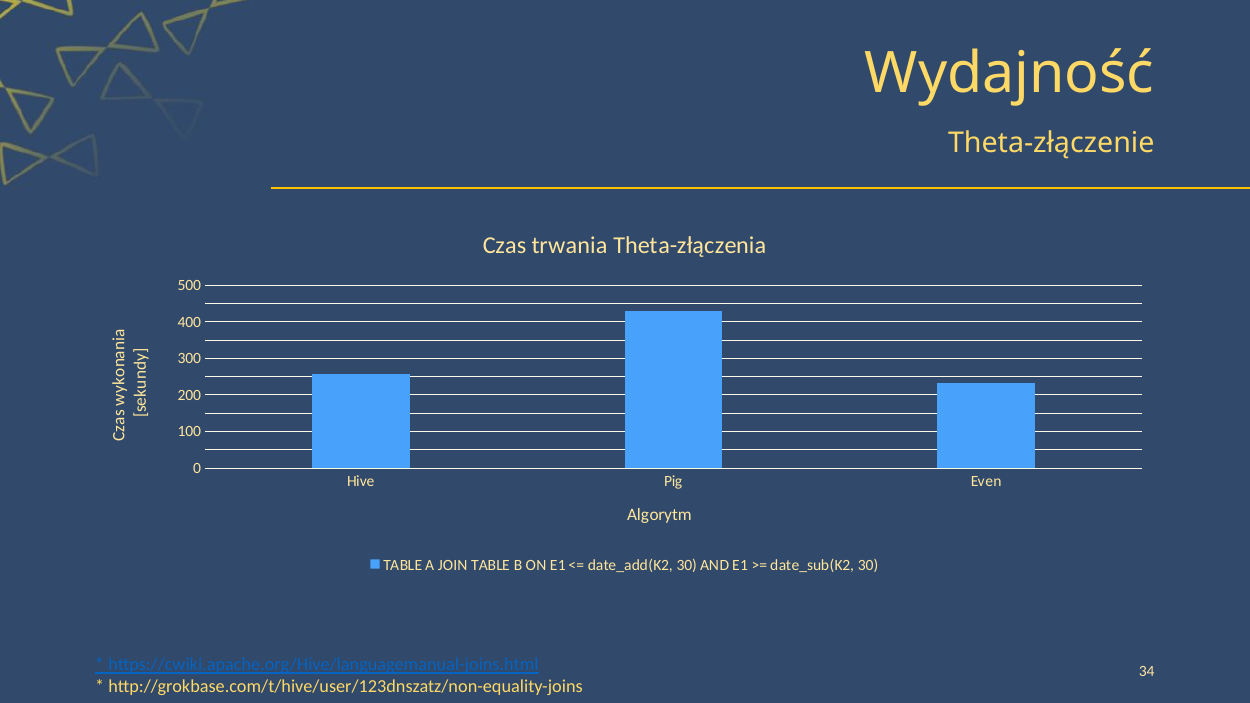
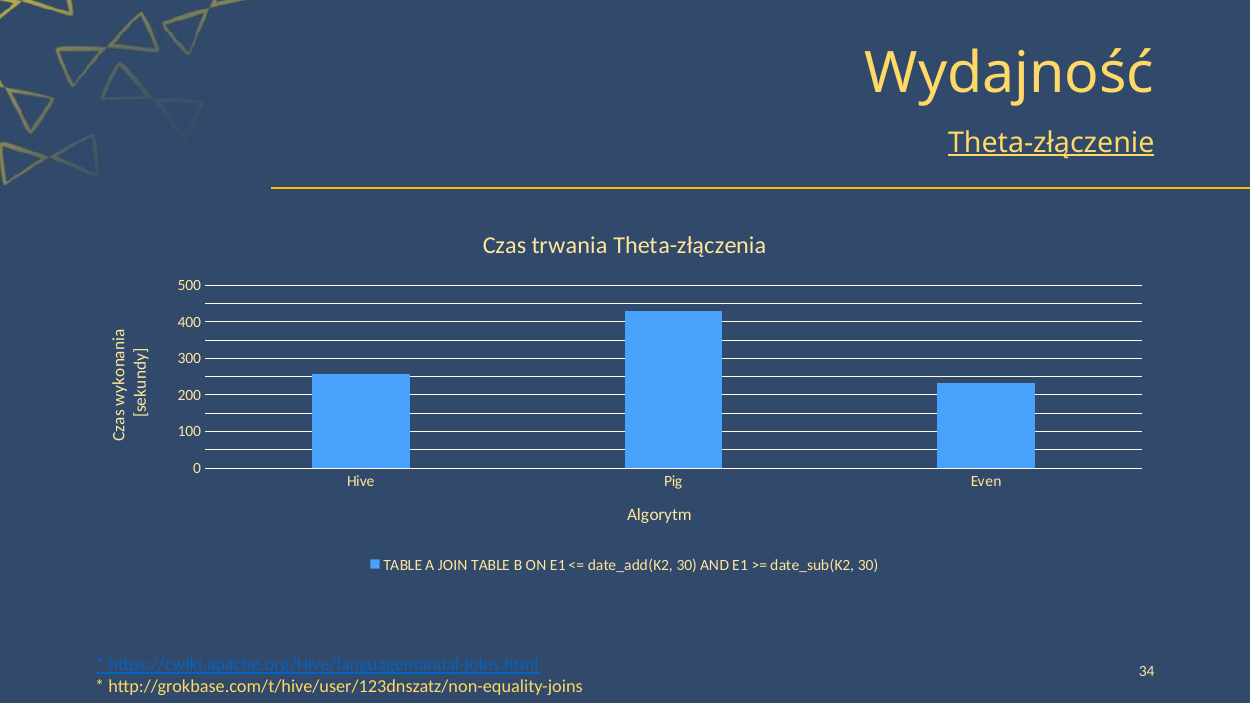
Theta-złączenie underline: none -> present (1051, 143)
